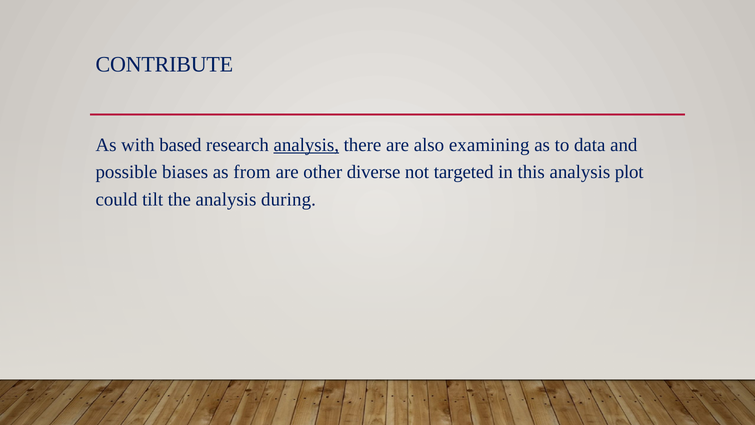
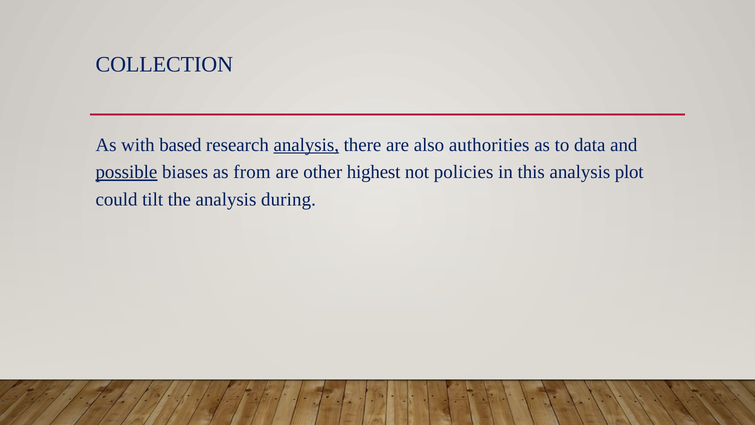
CONTRIBUTE: CONTRIBUTE -> COLLECTION (164, 64)
examining: examining -> authorities (489, 145)
possible underline: none -> present (126, 172)
diverse: diverse -> highest (374, 172)
targeted: targeted -> policies (464, 172)
